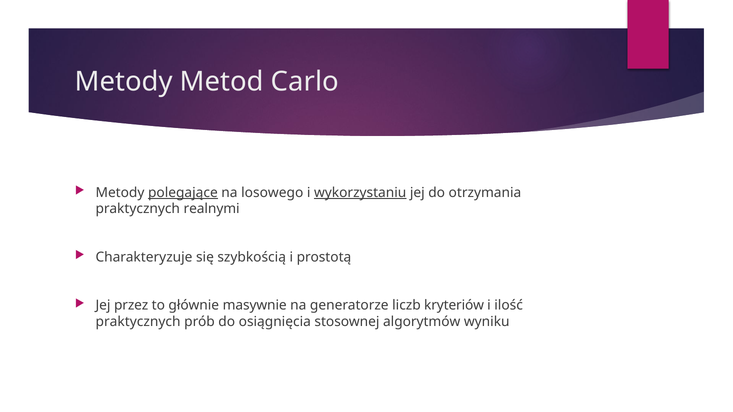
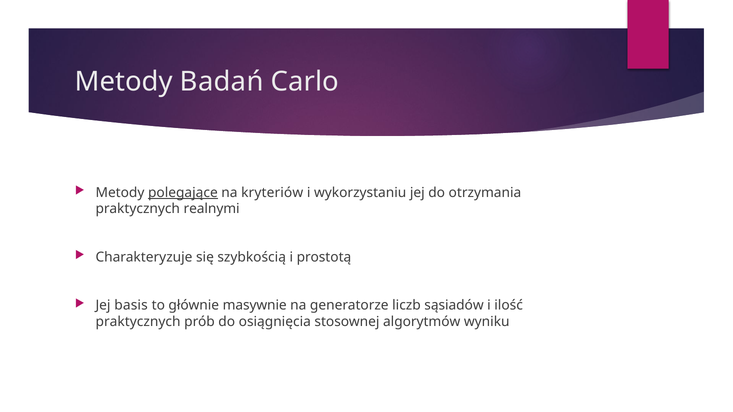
Metod: Metod -> Badań (222, 82)
losowego: losowego -> kryteriów (272, 193)
wykorzystaniu underline: present -> none (360, 193)
przez: przez -> basis (131, 306)
kryteriów: kryteriów -> sąsiadów (454, 306)
